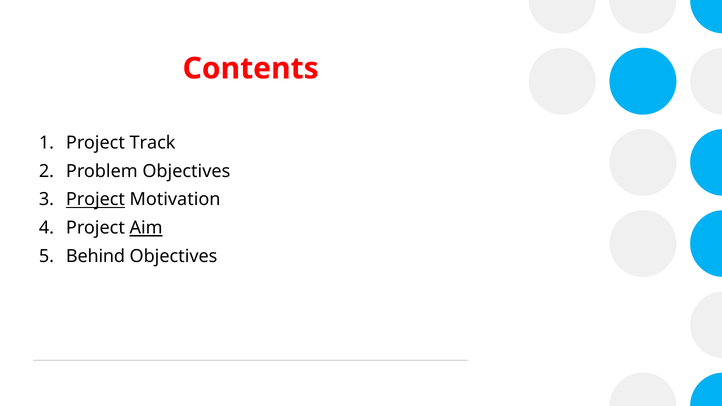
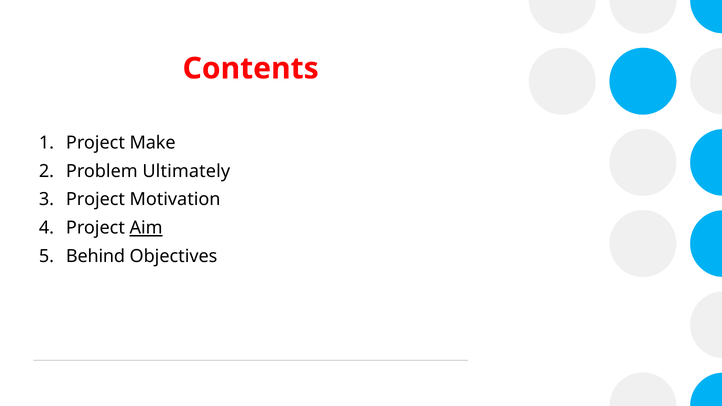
Track: Track -> Make (153, 143)
Problem Objectives: Objectives -> Ultimately (186, 171)
Project underline: present -> none (95, 200)
